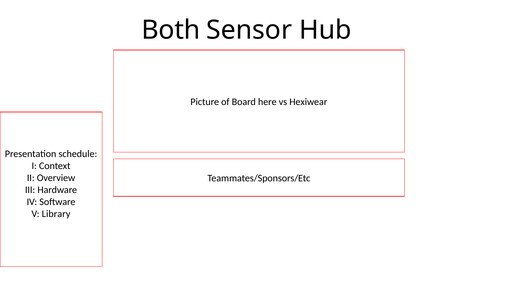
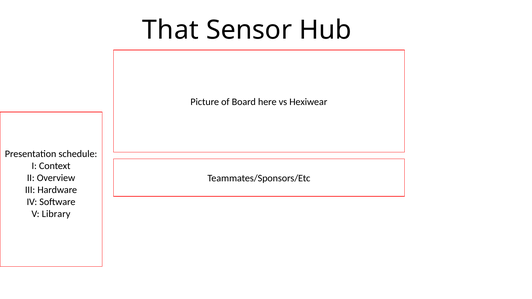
Both: Both -> That (171, 30)
